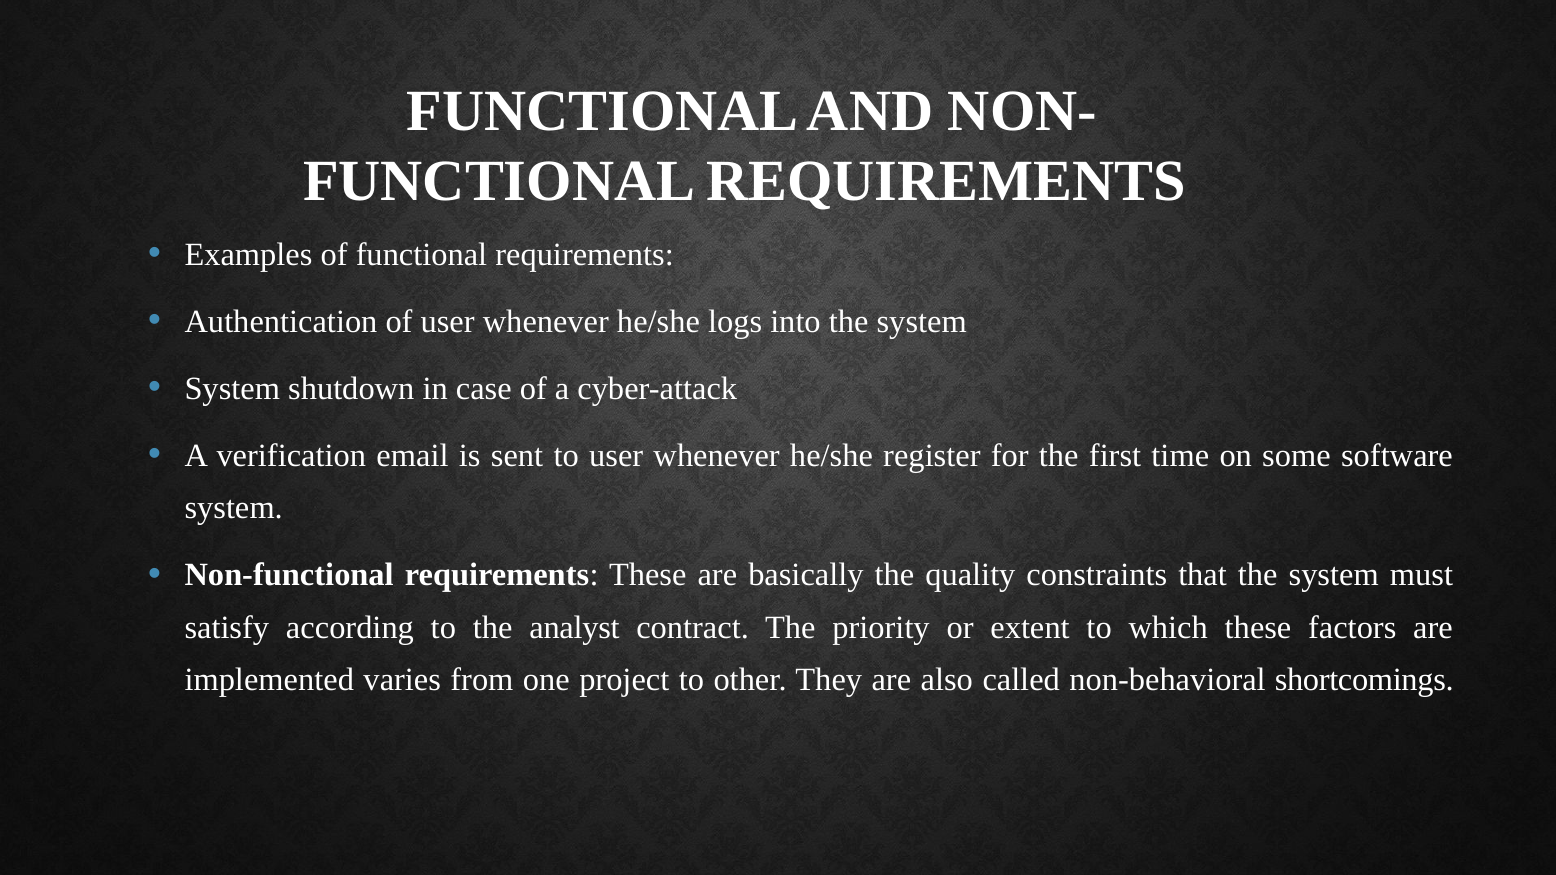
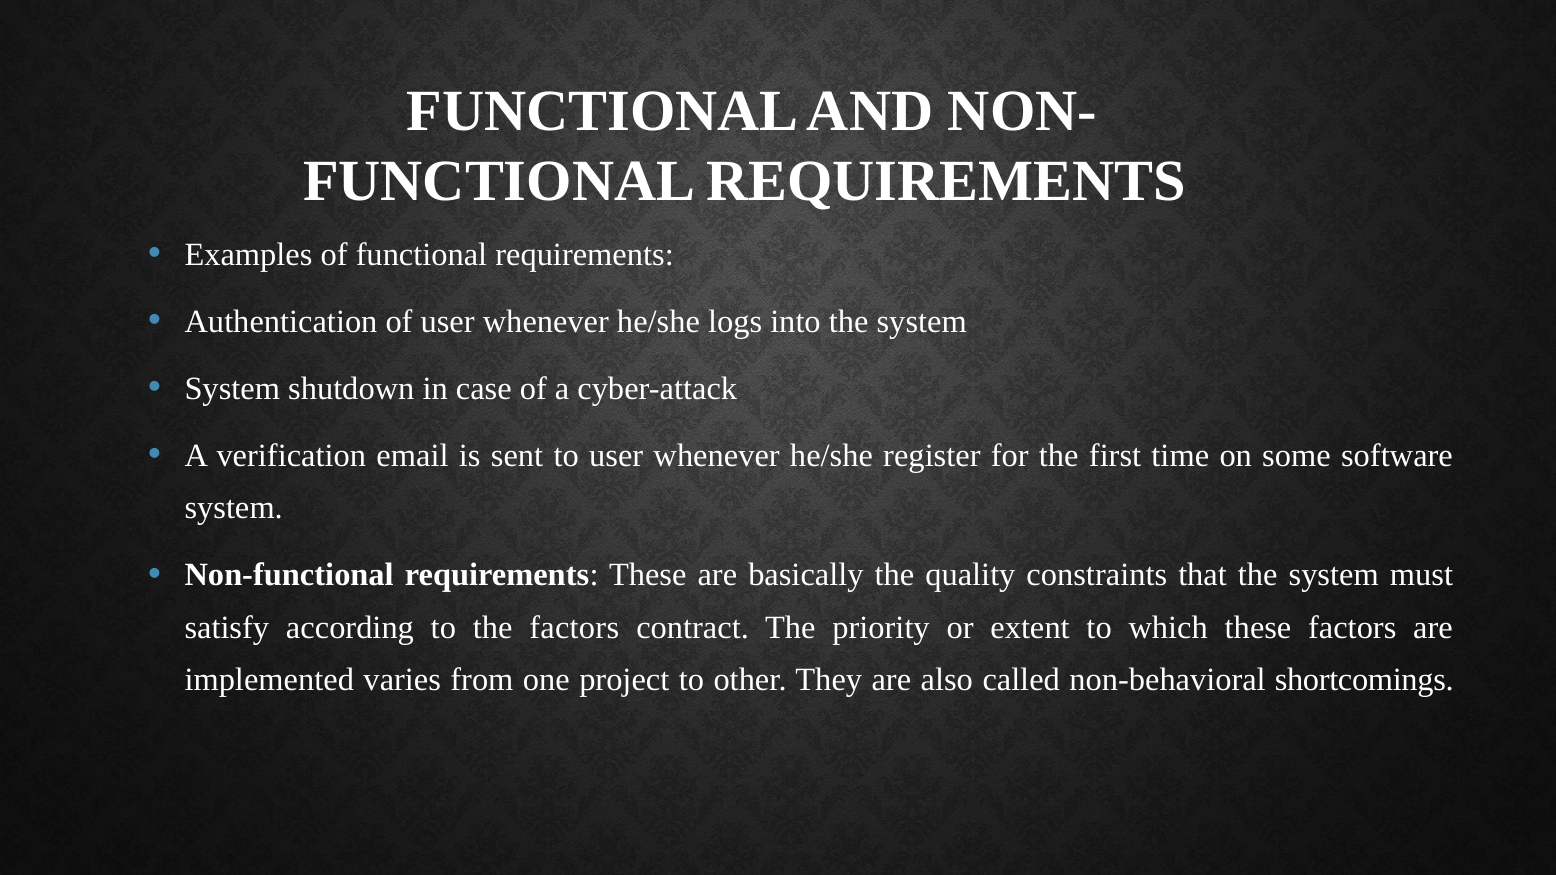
the analyst: analyst -> factors (574, 628)
